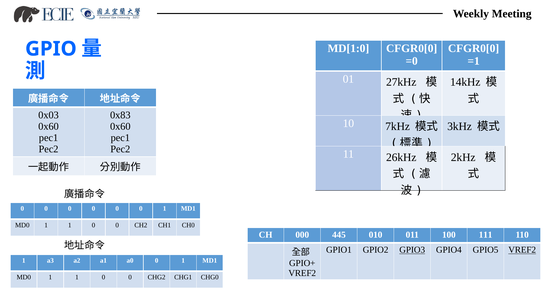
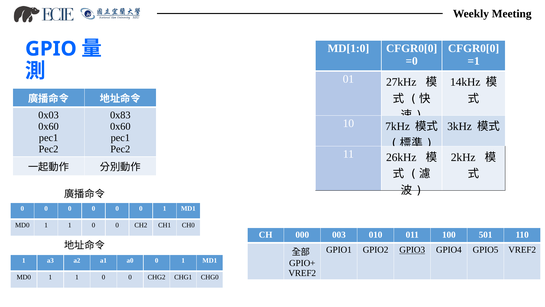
445: 445 -> 003 (339, 235)
111: 111 -> 501 (486, 235)
VREF2 underline: present -> none (522, 250)
